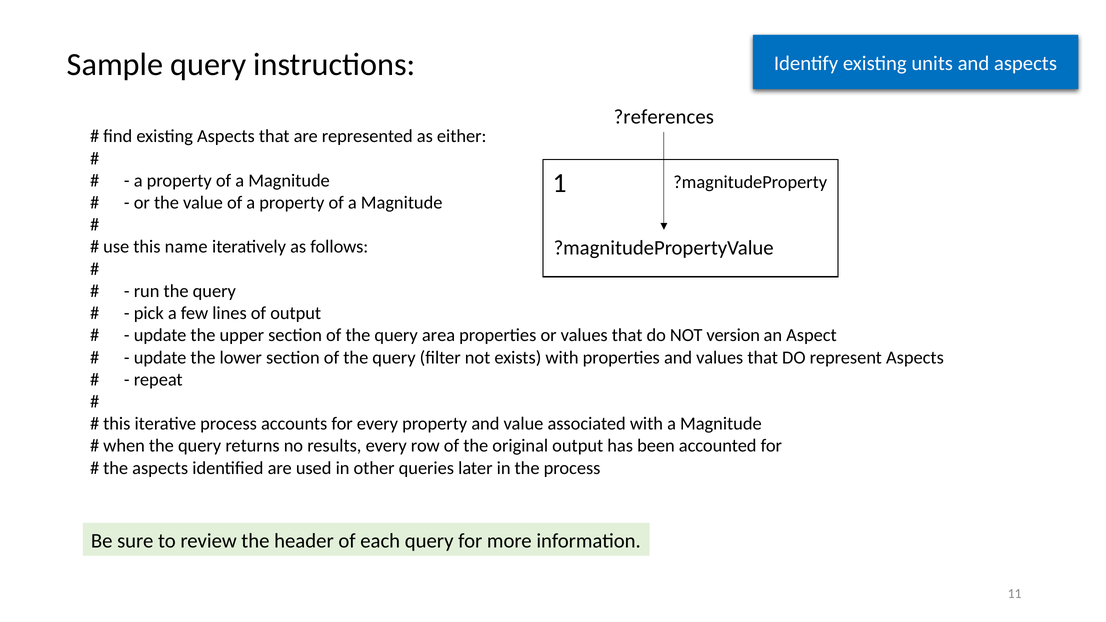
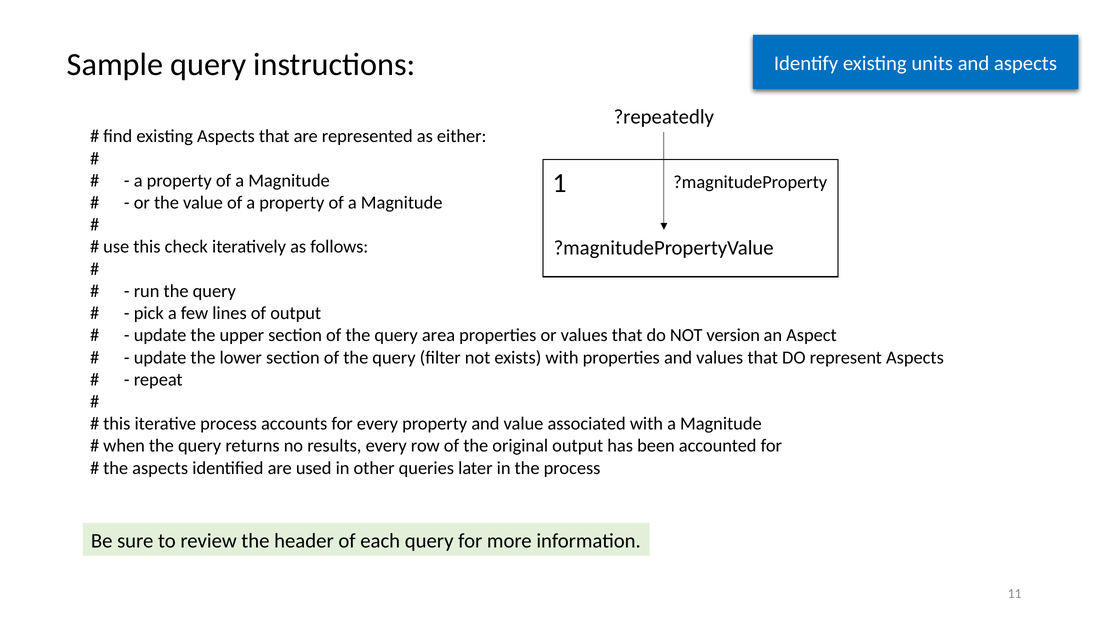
?references: ?references -> ?repeatedly (664, 117)
name: name -> check (186, 247)
